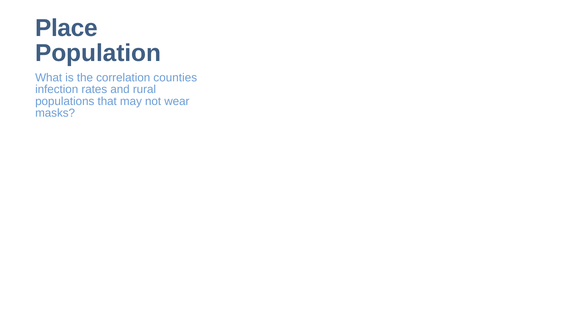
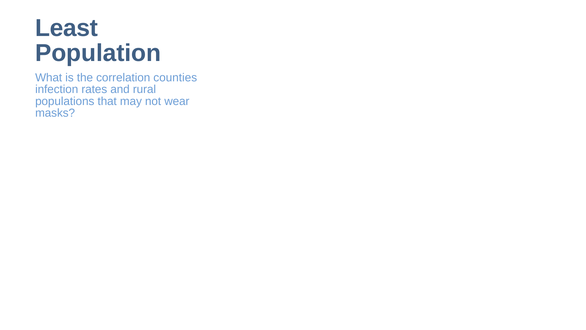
Place: Place -> Least (66, 28)
